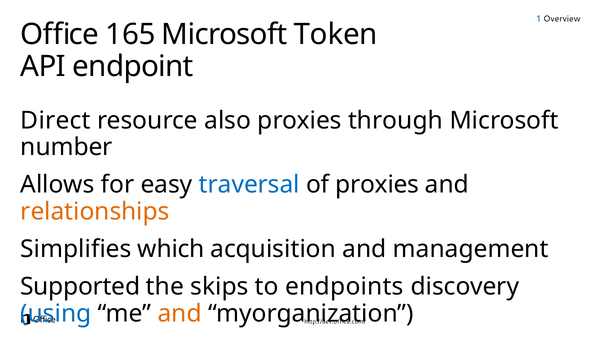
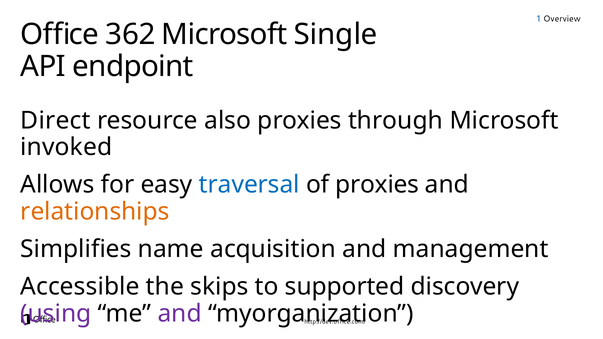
165: 165 -> 362 (130, 35)
Token: Token -> Single (336, 35)
number: number -> invoked (66, 147)
which: which -> name (171, 249)
Supported: Supported -> Accessible (80, 287)
endpoints: endpoints -> supported (345, 287)
using colour: blue -> purple (56, 314)
and colour: orange -> purple (180, 314)
